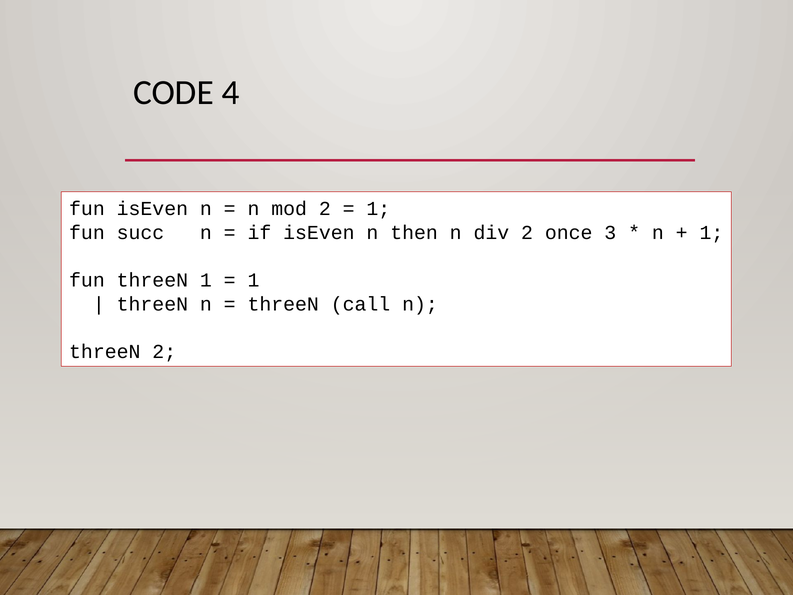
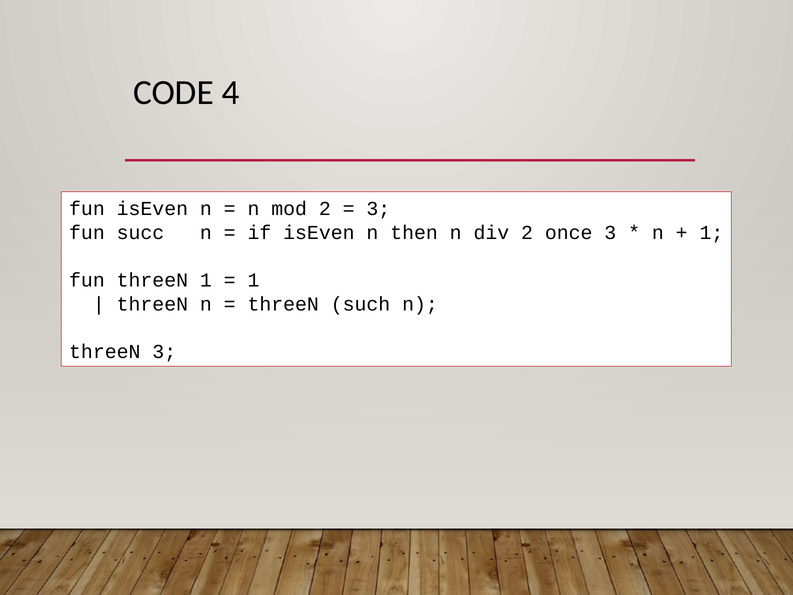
1: 1 -> 3 (378, 209)
call: call -> such (361, 304)
threeN 2: 2 -> 3 (164, 352)
